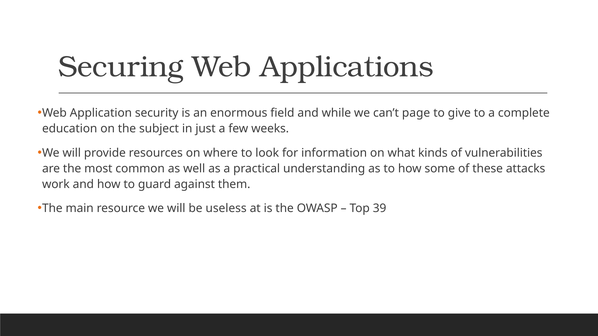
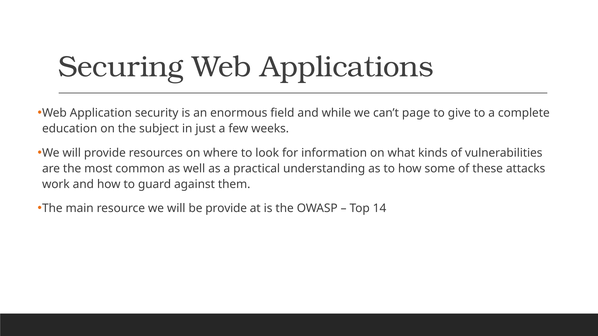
be useless: useless -> provide (226, 209)
39: 39 -> 14 (380, 209)
